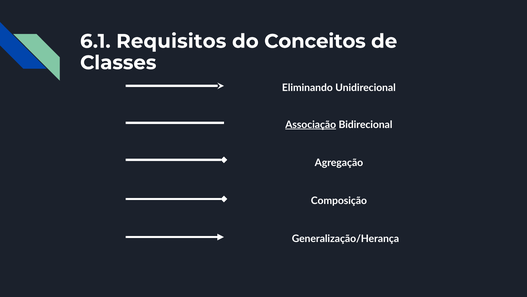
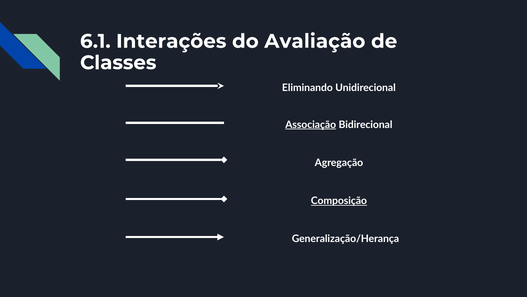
Requisitos: Requisitos -> Interações (171, 41)
Conceitos: Conceitos -> Avaliação (315, 41)
Composição underline: none -> present (339, 200)
